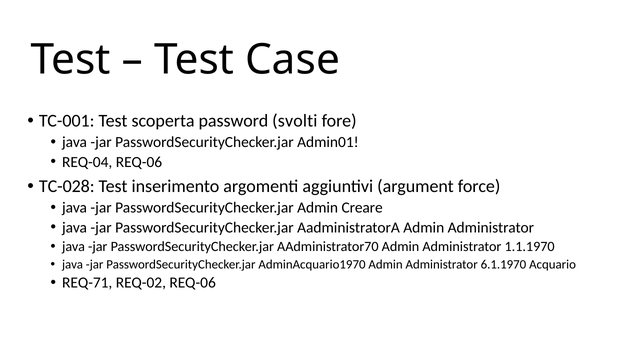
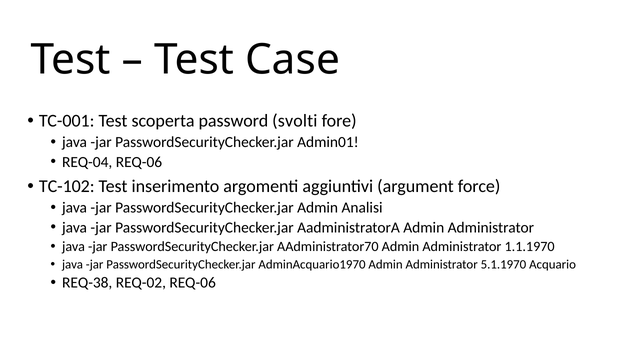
TC-028: TC-028 -> TC-102 (67, 186)
Creare: Creare -> Analisi (362, 208)
6.1.1970: 6.1.1970 -> 5.1.1970 (503, 264)
REQ-71: REQ-71 -> REQ-38 (87, 283)
